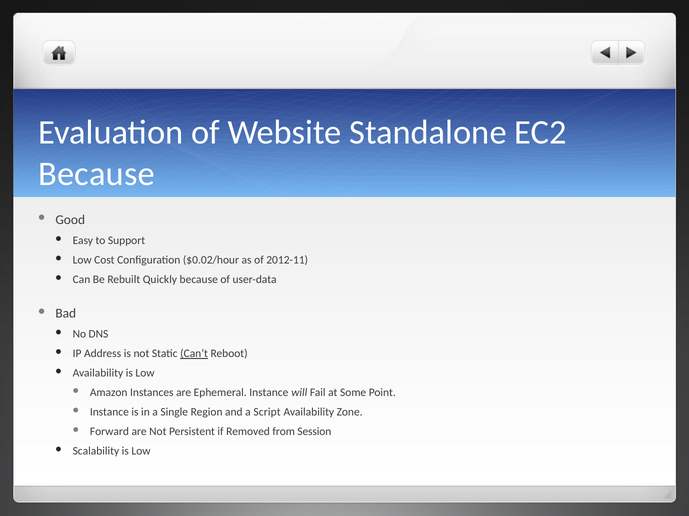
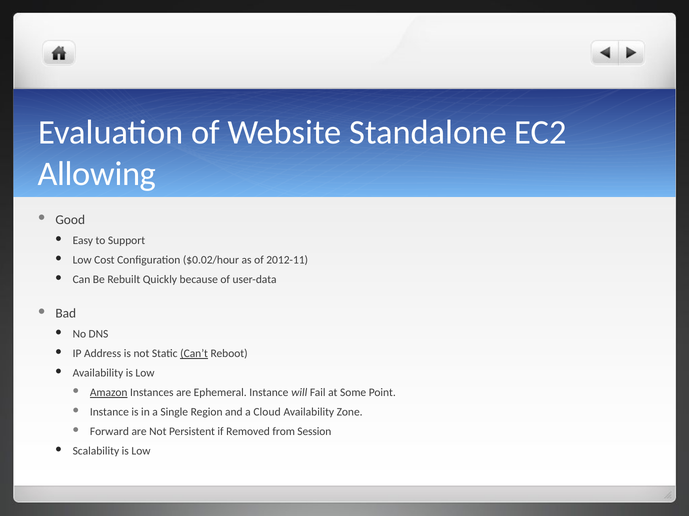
Because: Because -> Allowing (97, 174)
Amazon underline: none -> present (109, 393)
Script: Script -> Cloud (267, 413)
